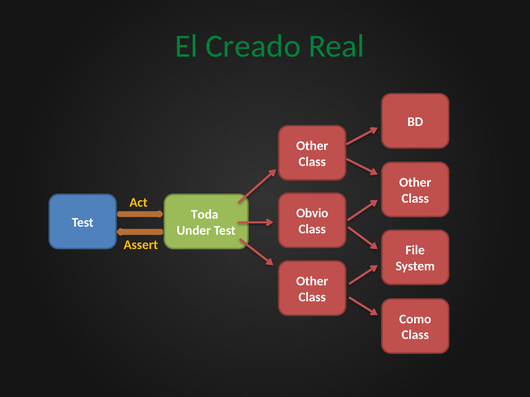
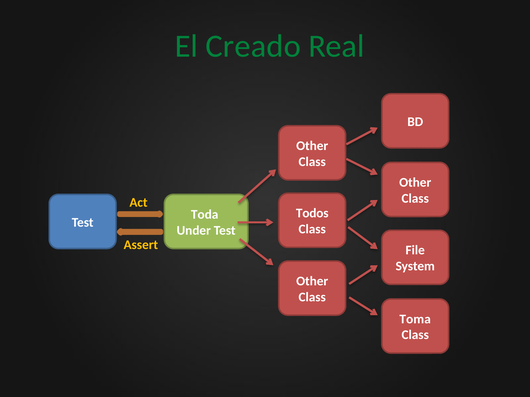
Obvio: Obvio -> Todos (312, 213)
Como: Como -> Toma (415, 319)
